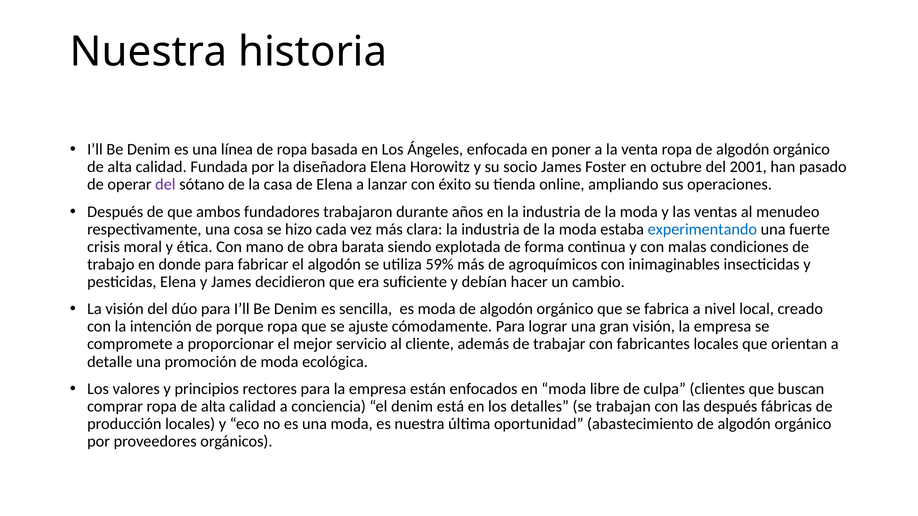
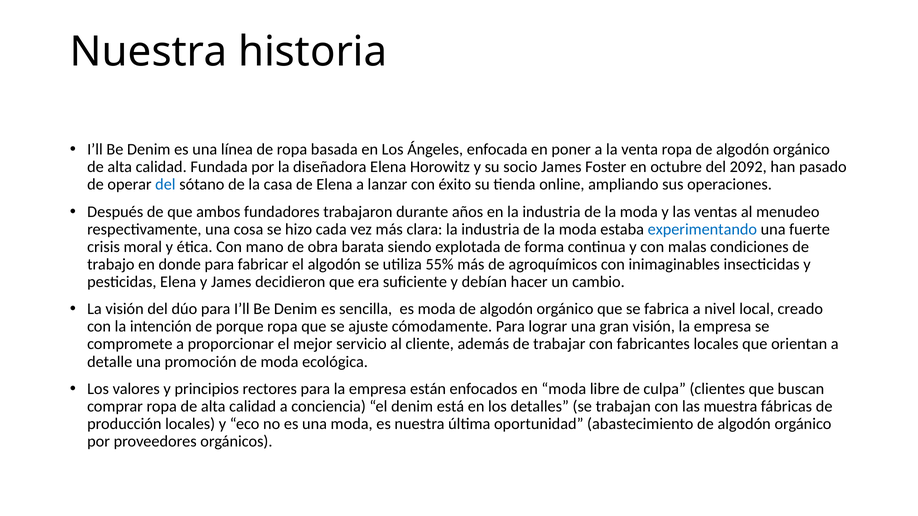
2001: 2001 -> 2092 (748, 167)
del colour: purple -> blue (165, 185)
59%: 59% -> 55% (440, 265)
las después: después -> muestra (730, 407)
